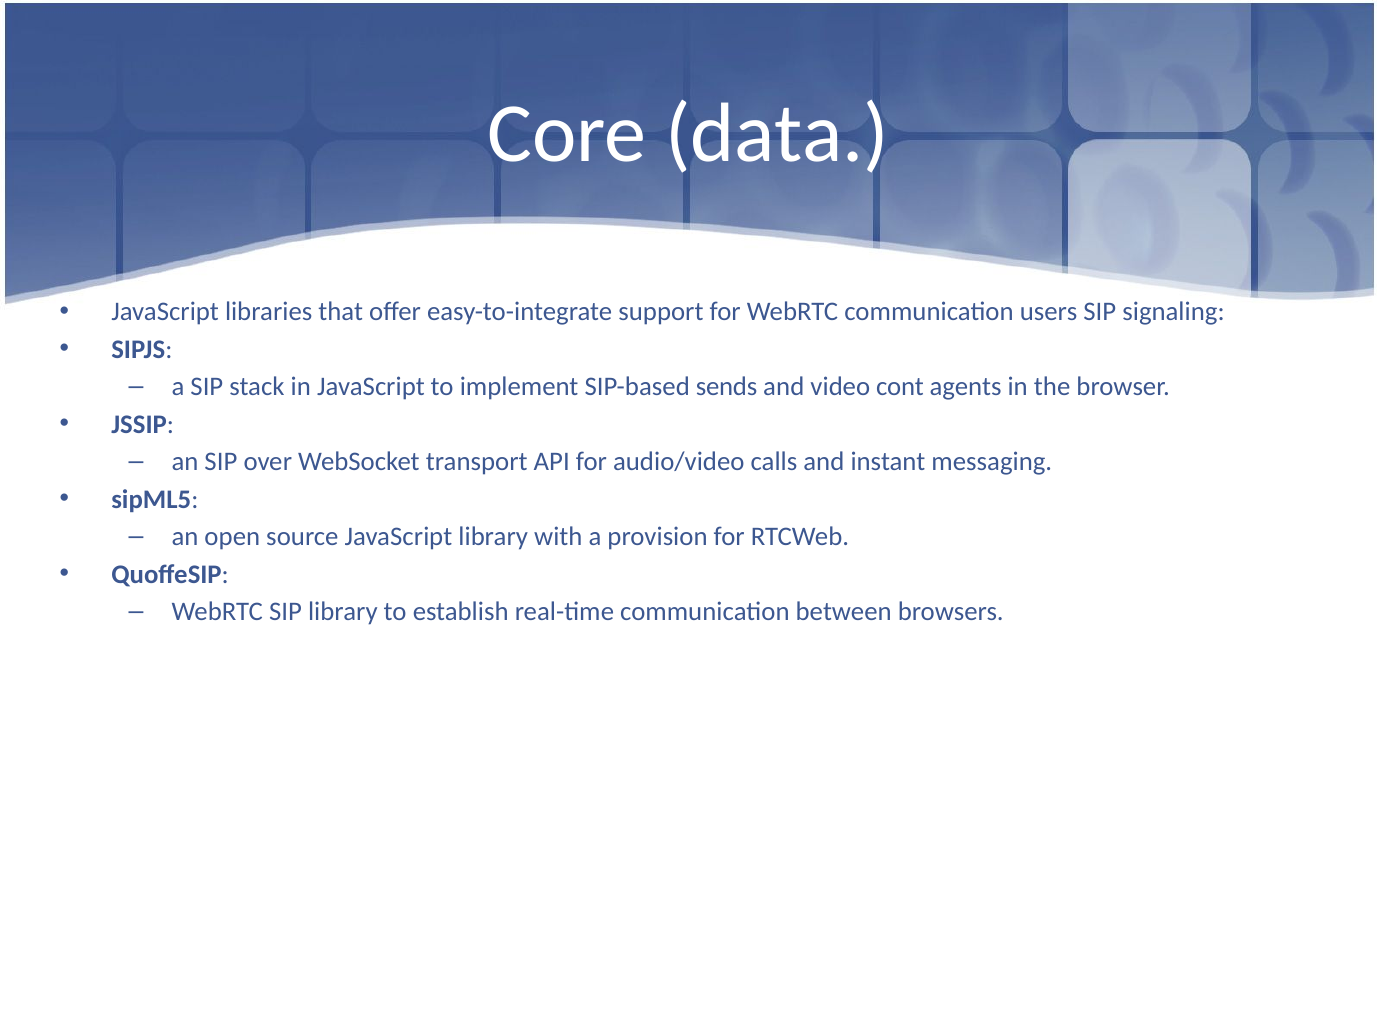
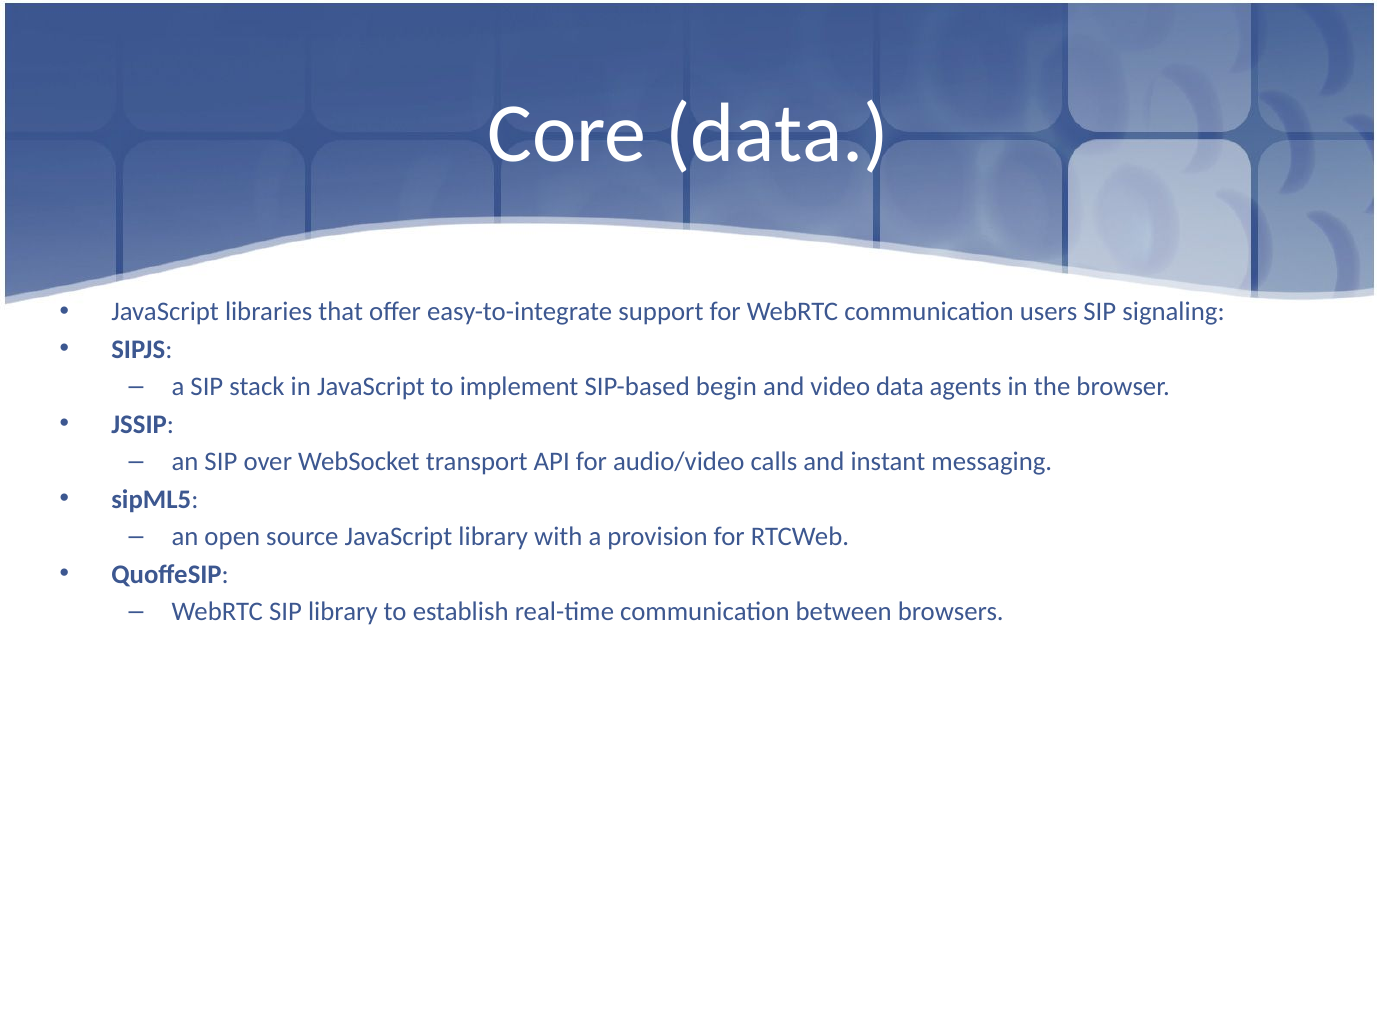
sends: sends -> begin (726, 387)
video cont: cont -> data (900, 387)
